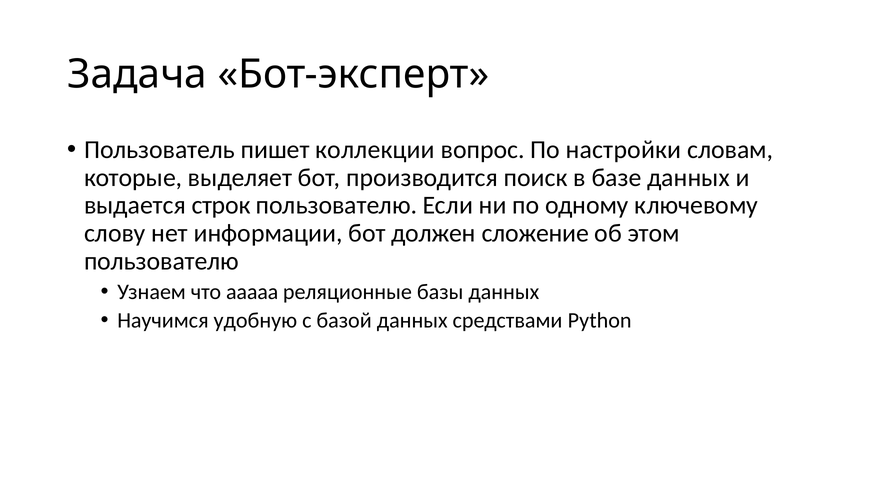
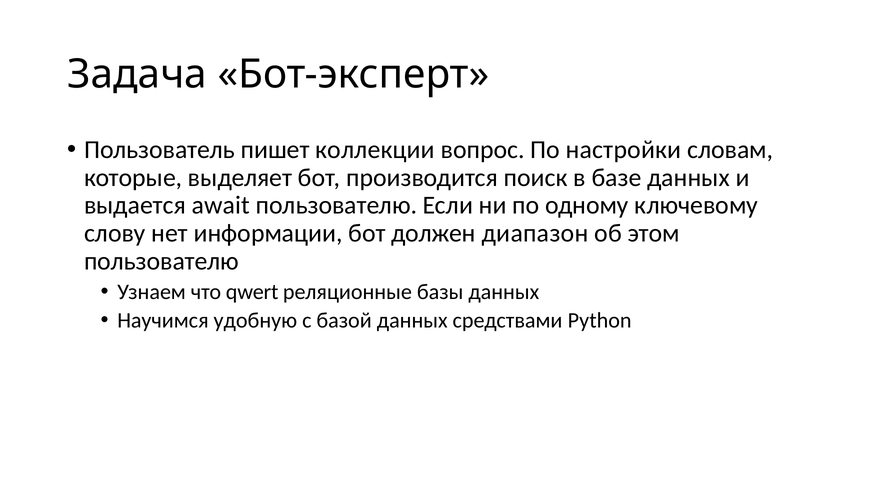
строк: строк -> await (221, 205)
сложение: сложение -> диапазон (535, 233)
ааааа: ааааа -> qwert (252, 292)
